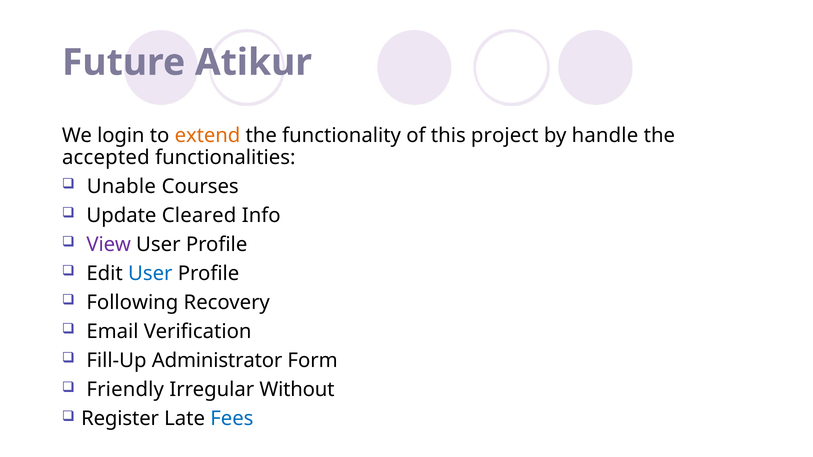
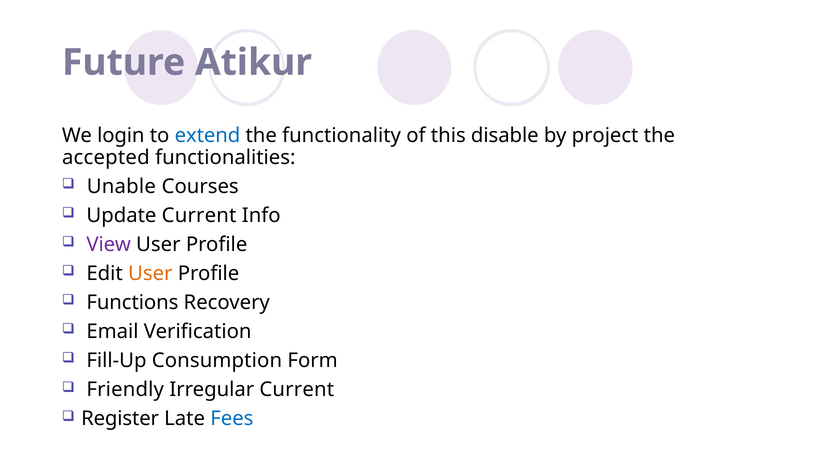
extend colour: orange -> blue (208, 136)
project: project -> disable (505, 136)
handle: handle -> project (605, 136)
Update Cleared: Cleared -> Current (199, 216)
User colour: blue -> orange (150, 274)
Following: Following -> Functions (132, 303)
Administrator: Administrator -> Consumption (217, 361)
Irregular Without: Without -> Current (297, 390)
